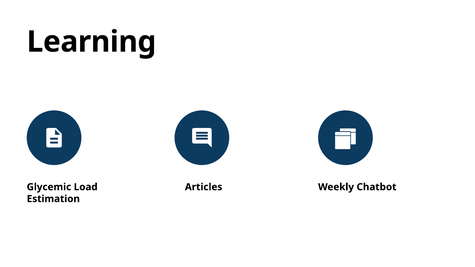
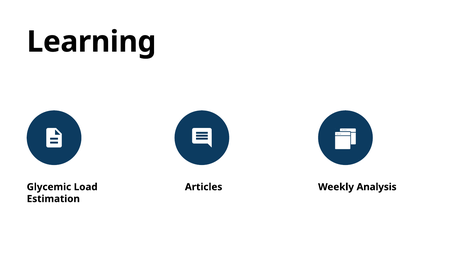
Chatbot: Chatbot -> Analysis (377, 187)
